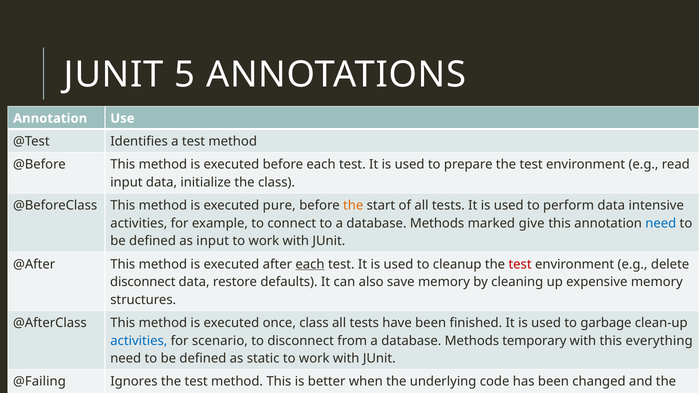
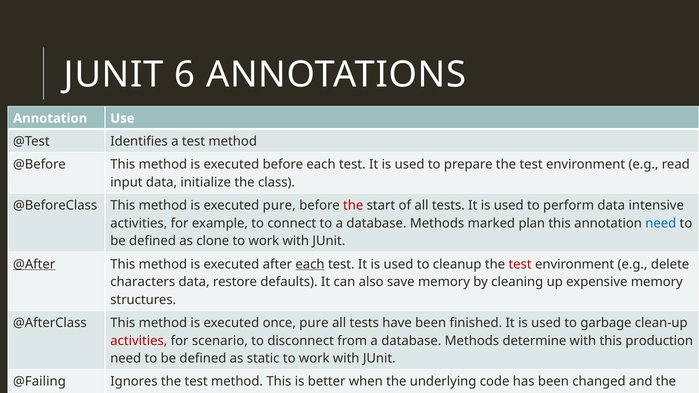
5: 5 -> 6 (185, 75)
the colour: orange -> red (353, 206)
give: give -> plan (532, 223)
as input: input -> clone (213, 241)
@After underline: none -> present (34, 264)
disconnect: disconnect -> characters (143, 282)
once class: class -> pure (314, 323)
activities colour: blue -> red (139, 341)
temporary: temporary -> determine (534, 341)
everything: everything -> production (659, 341)
